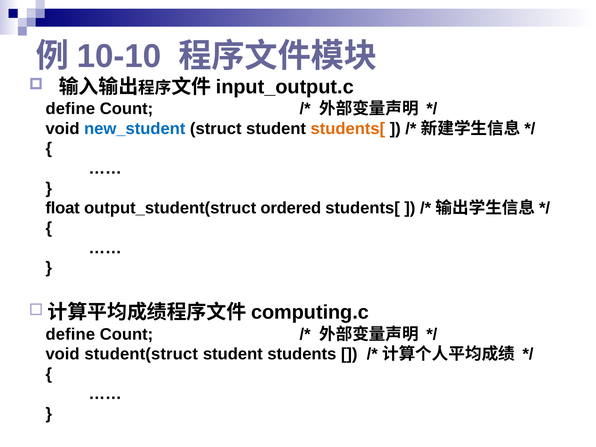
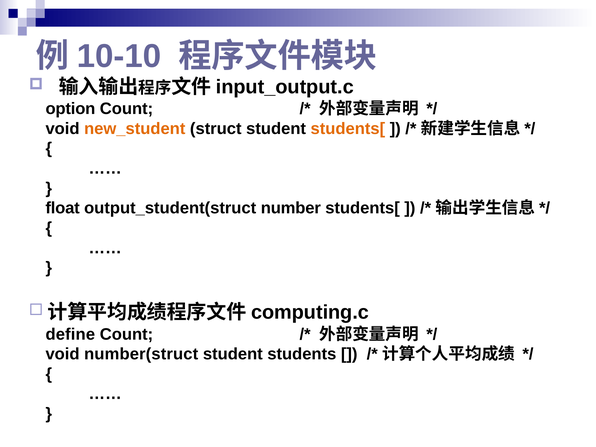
define: define -> option (70, 109)
new_student colour: blue -> orange (135, 129)
ordered: ordered -> number (291, 208)
student(struct: student(struct -> number(struct (141, 354)
